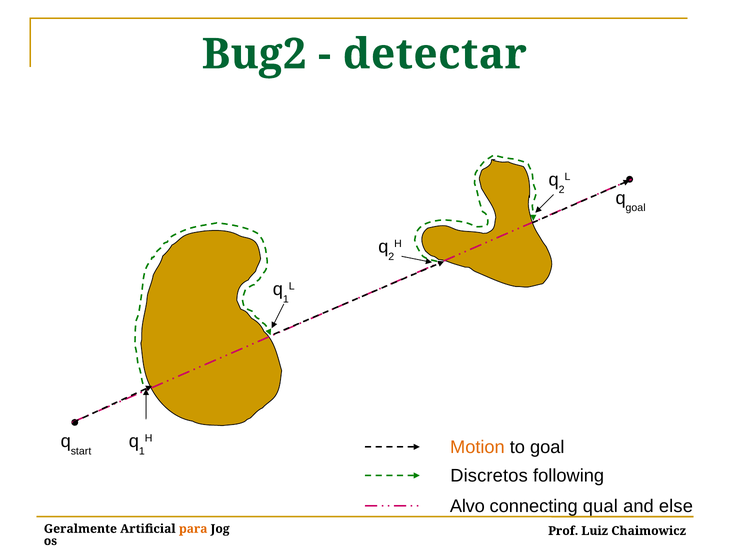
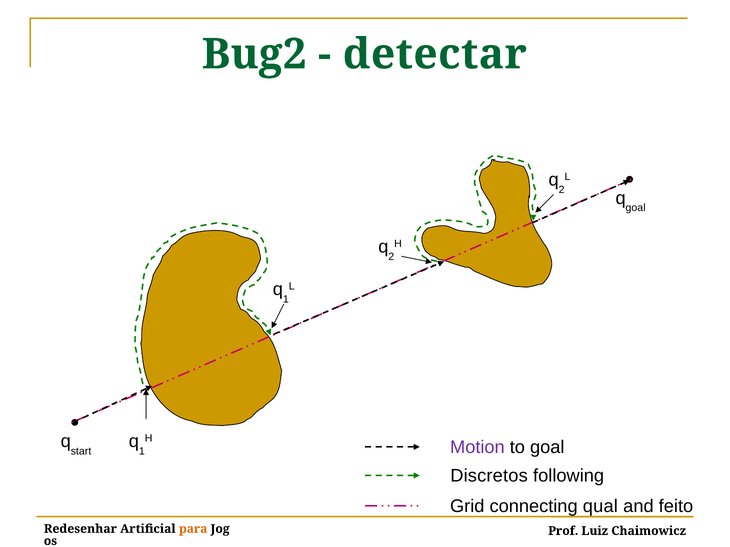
Motion colour: orange -> purple (477, 448)
Alvo: Alvo -> Grid (467, 507)
else: else -> feito (676, 507)
Geralmente: Geralmente -> Redesenhar (80, 529)
